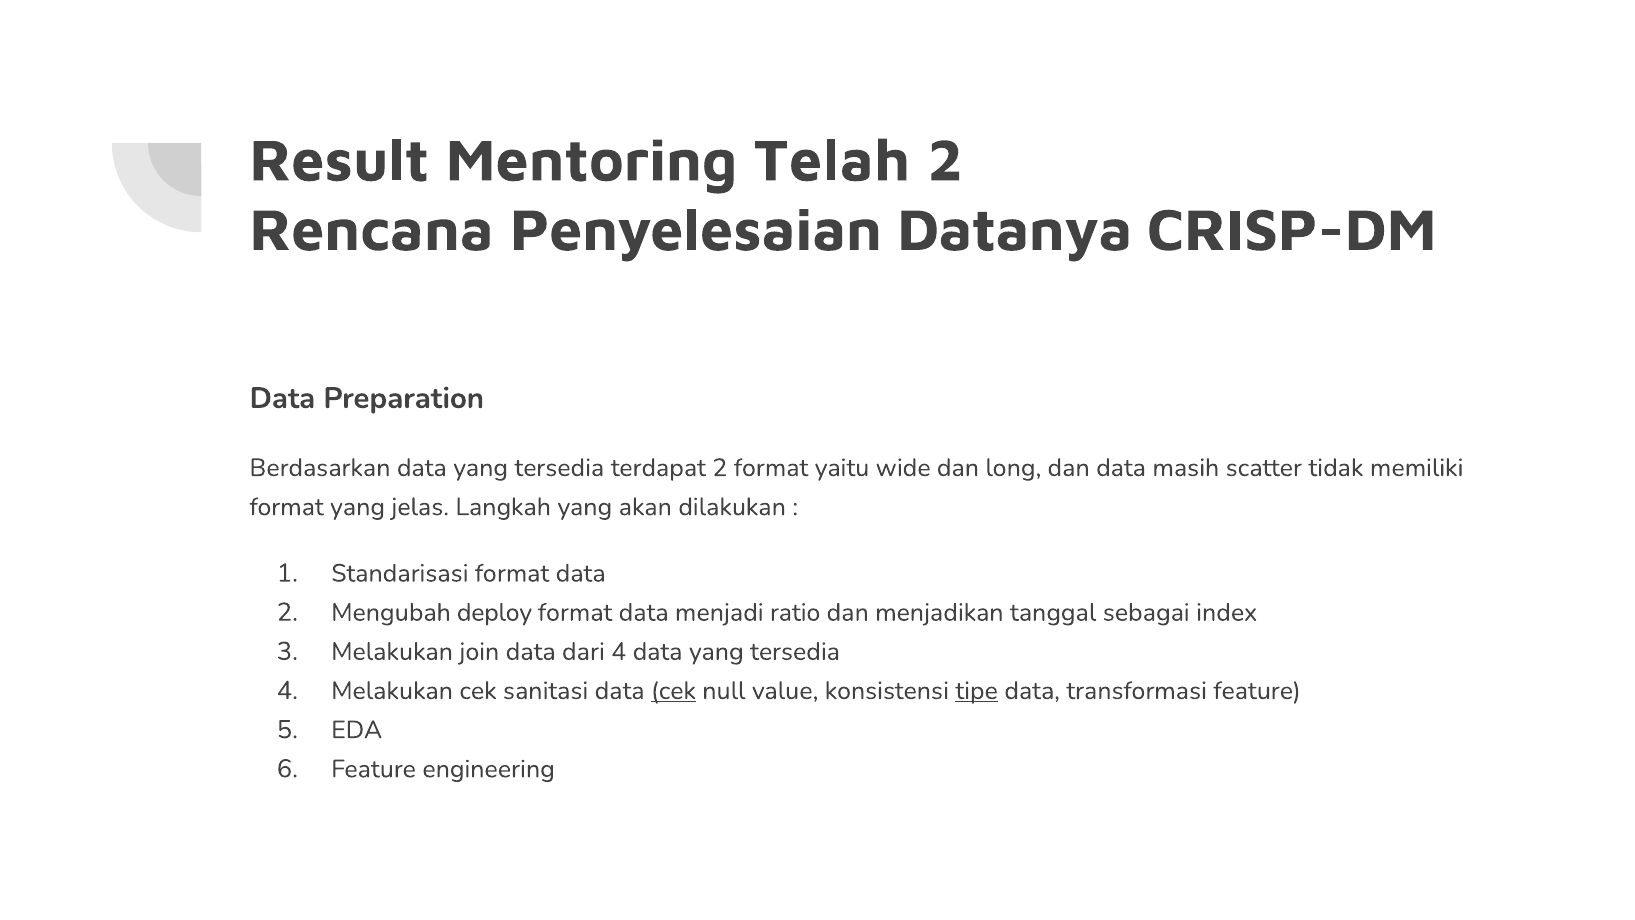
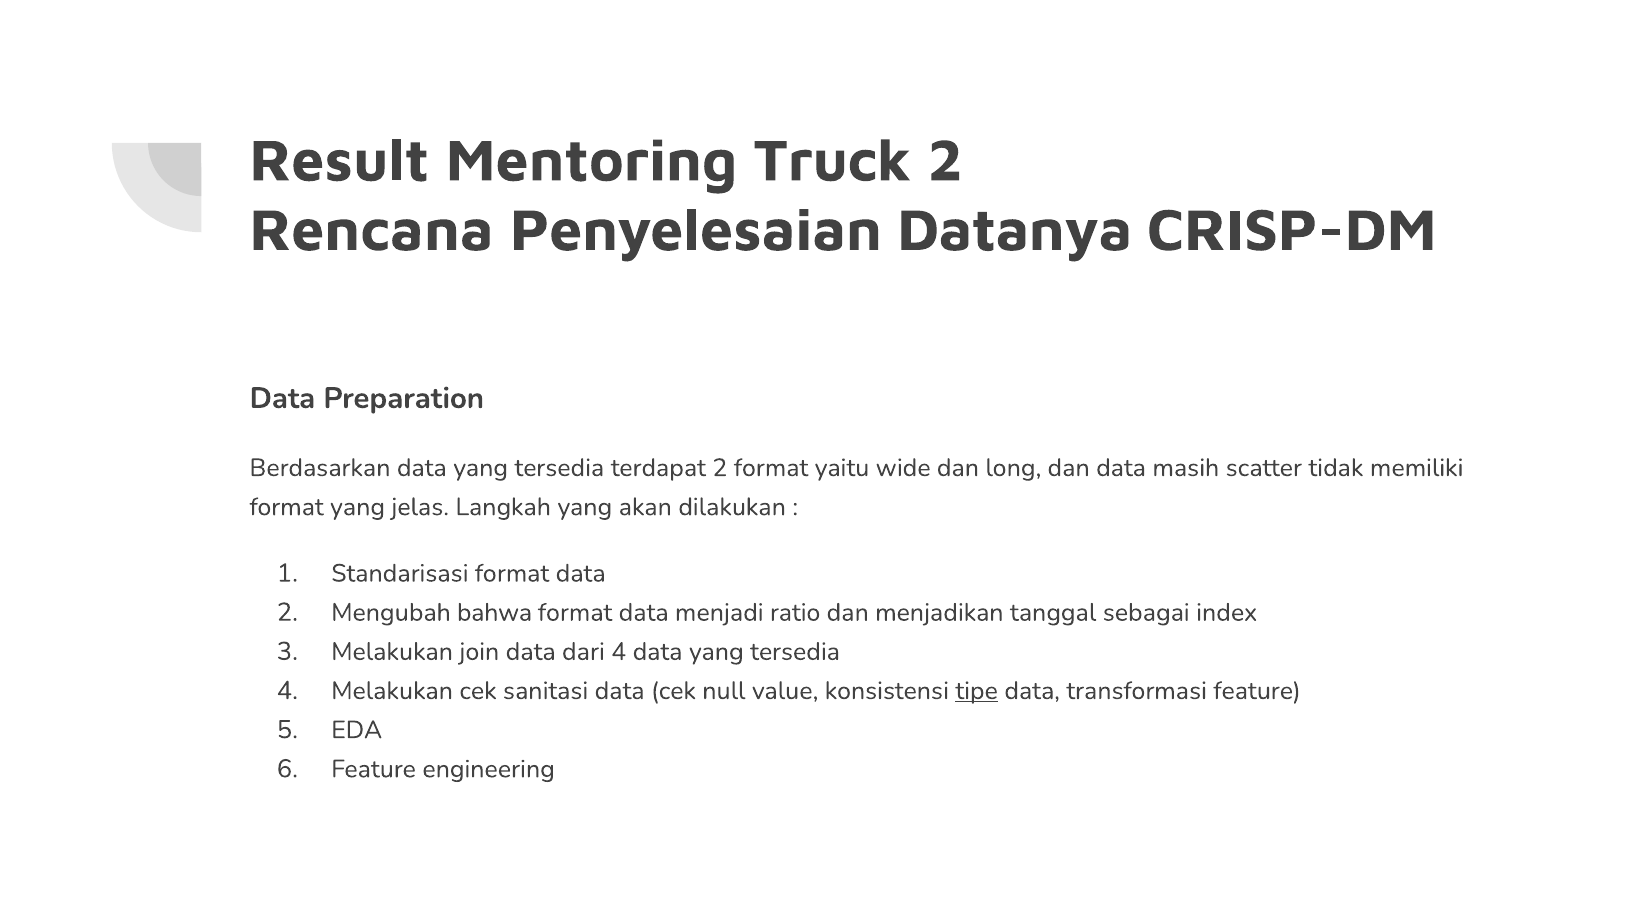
Telah: Telah -> Truck (832, 161)
deploy: deploy -> bahwa (495, 612)
cek underline: present -> none (673, 691)
